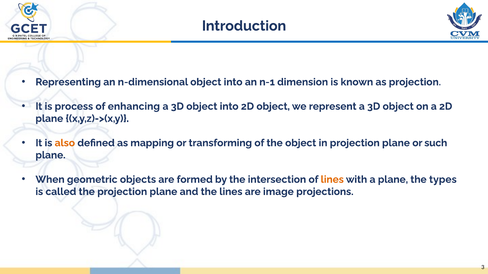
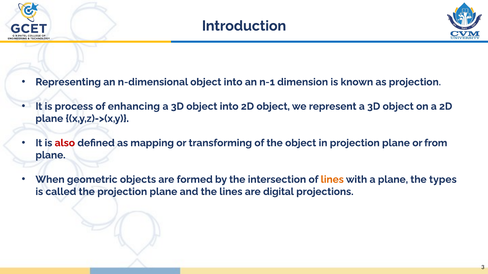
also colour: orange -> red (65, 143)
such: such -> from (436, 143)
image: image -> digital (278, 192)
